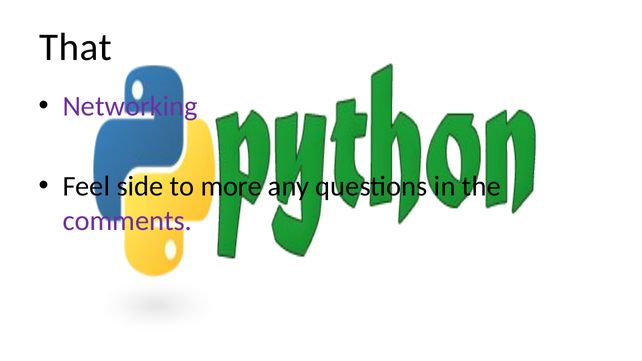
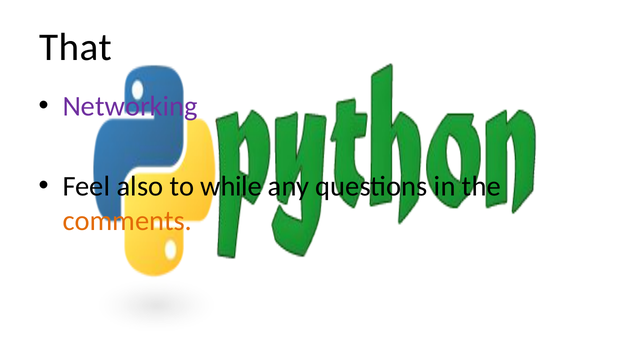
side: side -> also (140, 187)
more: more -> while (231, 187)
comments colour: purple -> orange (127, 221)
